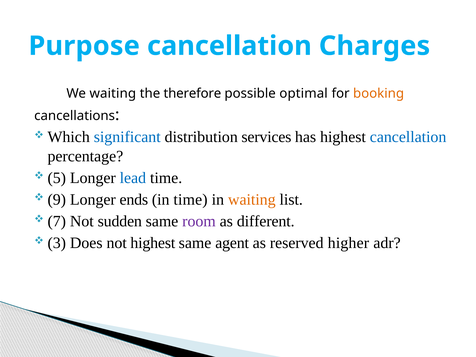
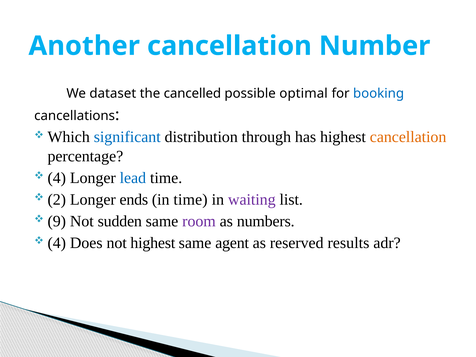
Purpose: Purpose -> Another (84, 46)
Charges: Charges -> Number (375, 46)
We waiting: waiting -> dataset (113, 94)
therefore: therefore -> cancelled (192, 94)
booking colour: orange -> blue (379, 94)
services: services -> through (266, 137)
cancellation colour: blue -> orange (408, 137)
5: 5 -> 4 (57, 178)
9: 9 -> 2 (57, 199)
waiting colour: orange -> purple (252, 199)
7: 7 -> 9 (57, 221)
different: different -> numbers (266, 221)
3: 3 -> 4 (57, 243)
higher: higher -> results (348, 243)
